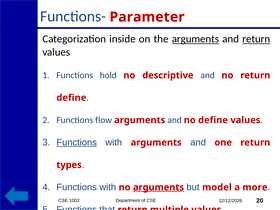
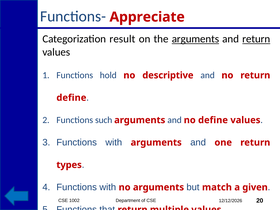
Functions- Parameter: Parameter -> Appreciate (147, 17)
inside: inside -> result (122, 39)
flow: flow -> such (104, 120)
Functions underline: present -> none (77, 143)
arguments underline: present -> none (159, 187)
model: model -> match (217, 187)
more: more -> given (255, 187)
